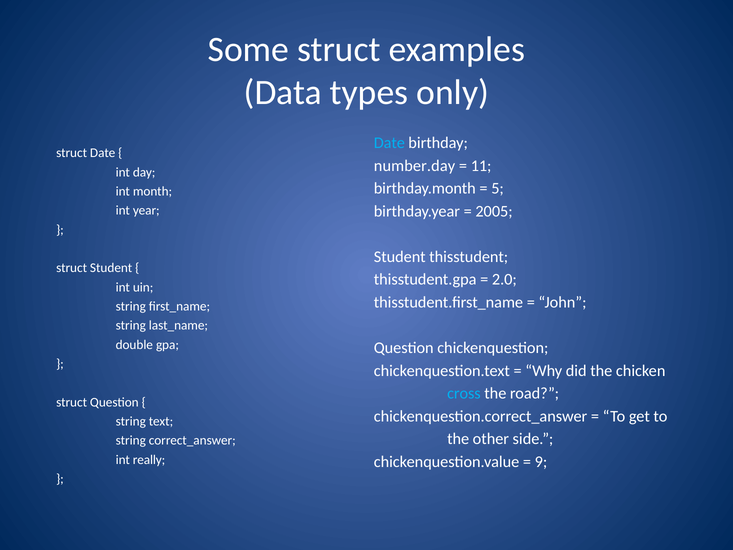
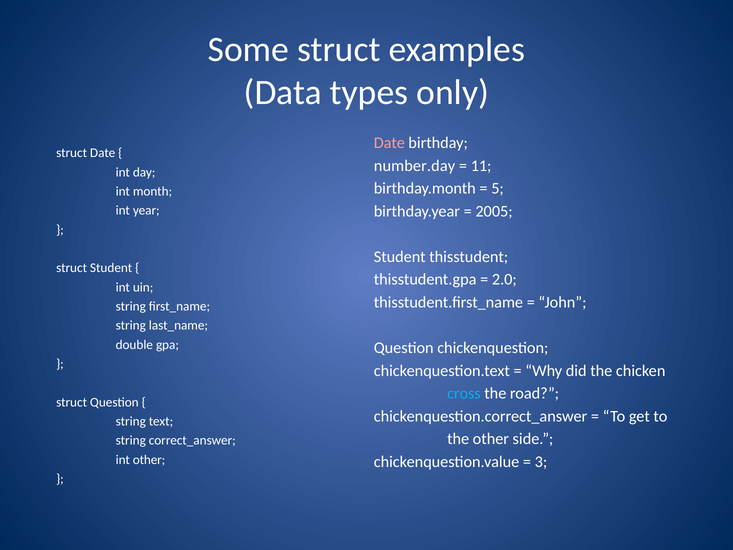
Date colour: light blue -> pink (389, 143)
int really: really -> other (149, 460)
9: 9 -> 3 (541, 462)
